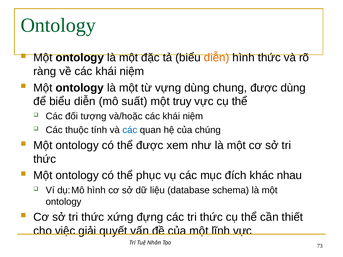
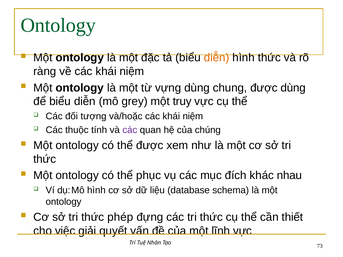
suất: suất -> grey (135, 102)
các colour: blue -> purple (130, 130)
xứng: xứng -> phép (120, 217)
